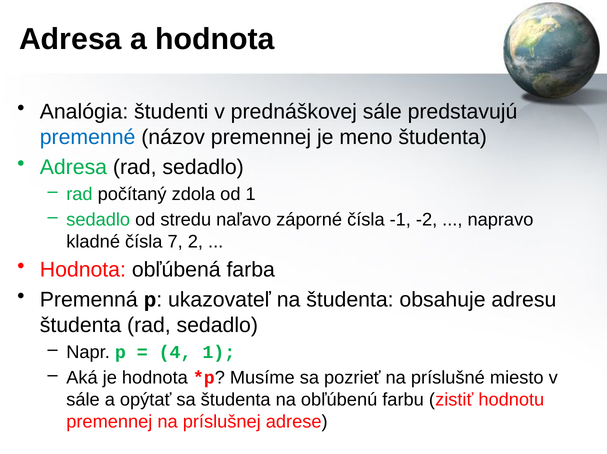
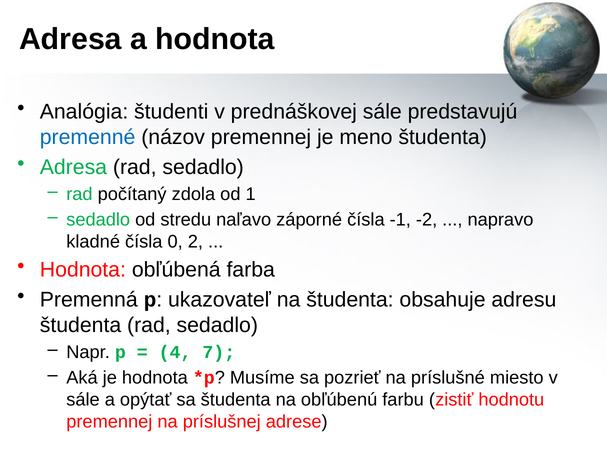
7: 7 -> 0 (175, 242)
4 1: 1 -> 7 (219, 352)
